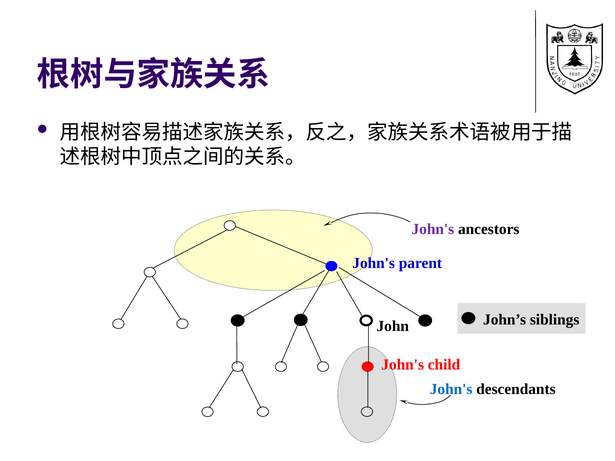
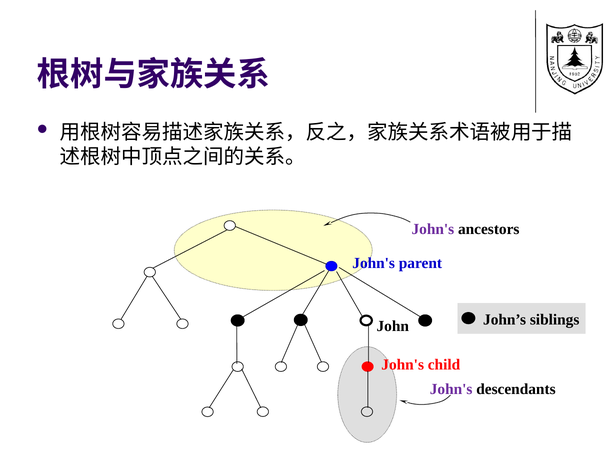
John's colour: blue -> purple (451, 389)
